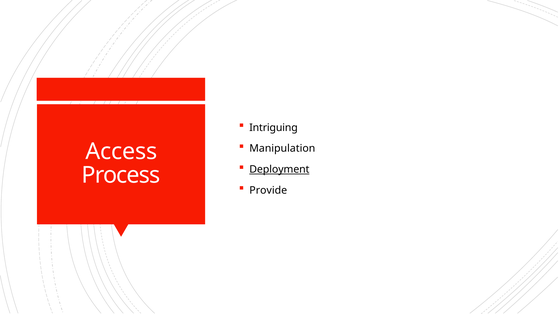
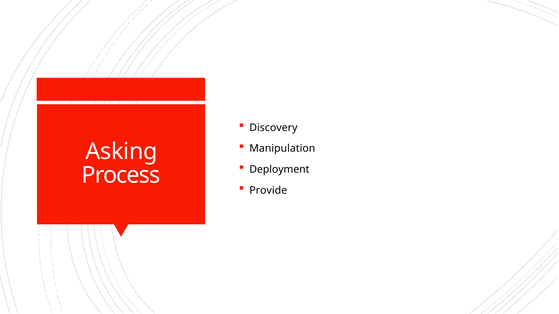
Intriguing: Intriguing -> Discovery (273, 128)
Access: Access -> Asking (122, 152)
Deployment underline: present -> none (279, 170)
